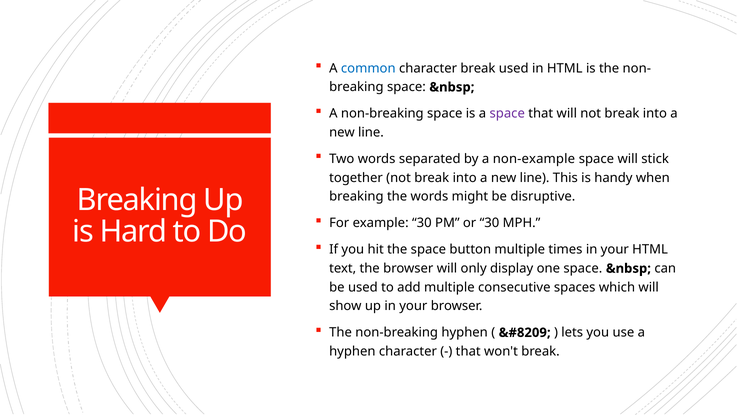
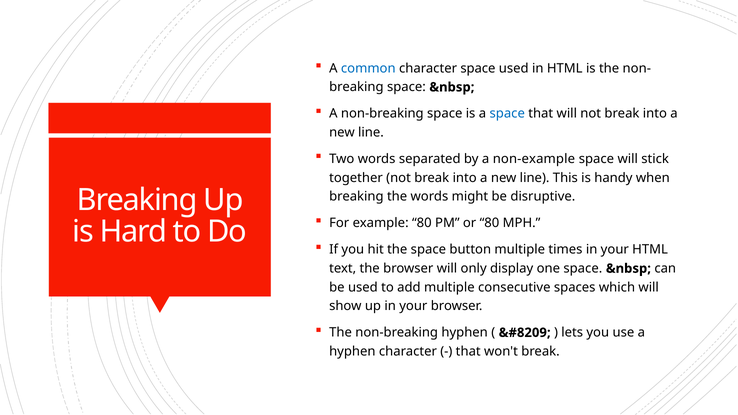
character break: break -> space (478, 68)
space colour: purple -> blue (507, 114)
example 30: 30 -> 80 (422, 223)
or 30: 30 -> 80 (490, 223)
